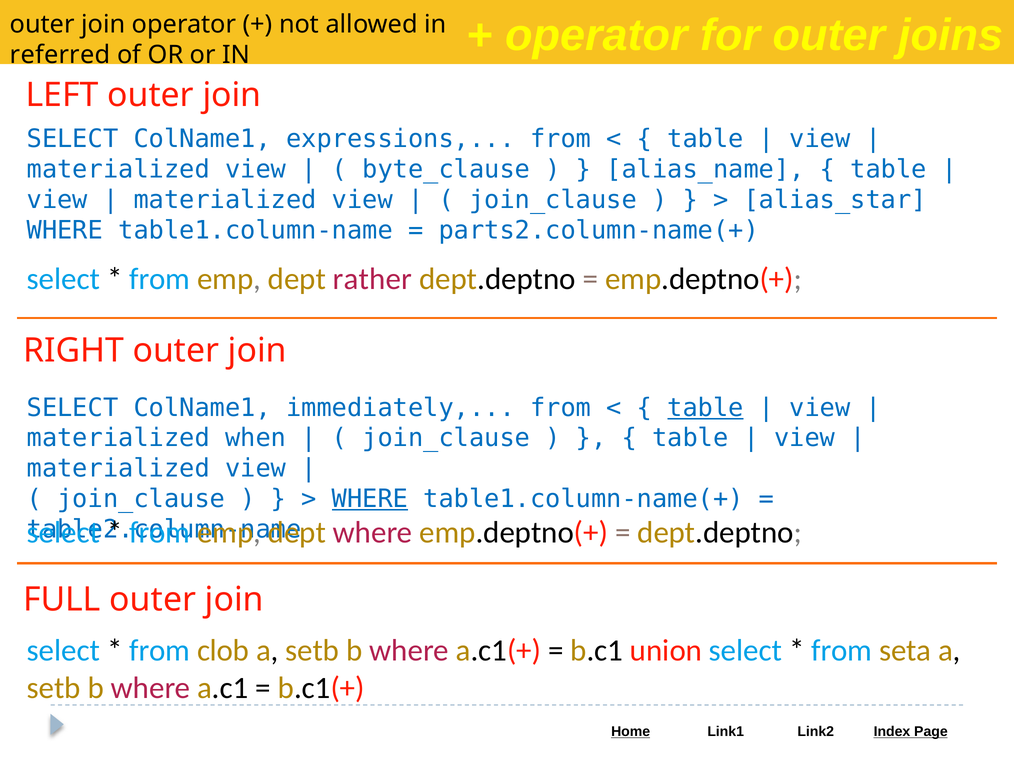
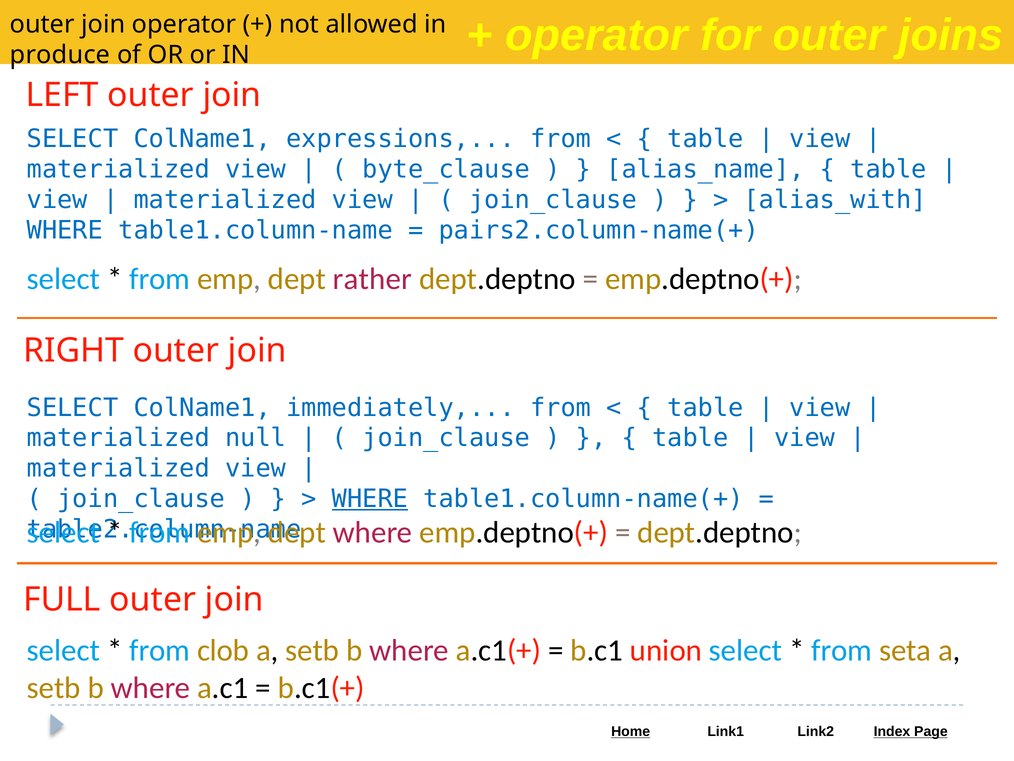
referred: referred -> produce (60, 55)
alias_star: alias_star -> alias_with (835, 200)
parts2.column-name(+: parts2.column-name(+ -> pairs2.column-name(+ (599, 230)
table underline: present -> none (706, 407)
when: when -> null (256, 438)
